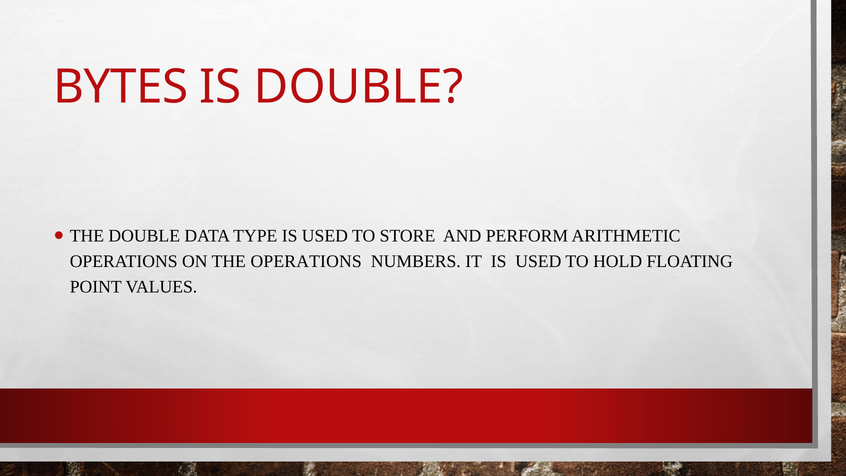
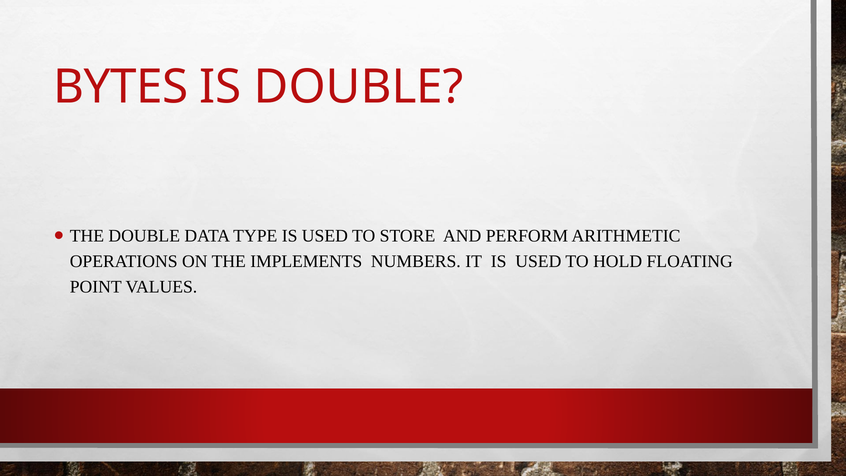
THE OPERATIONS: OPERATIONS -> IMPLEMENTS (306, 261)
